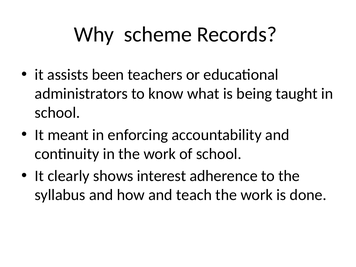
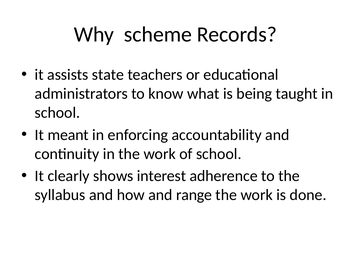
been: been -> state (108, 75)
teach: teach -> range (194, 195)
